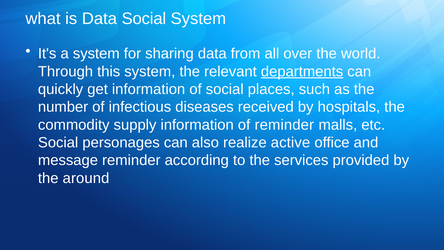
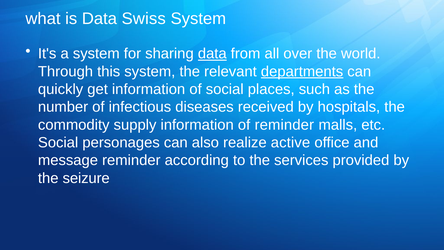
Data Social: Social -> Swiss (144, 19)
data underline: none -> present (212, 54)
around: around -> seizure (86, 178)
